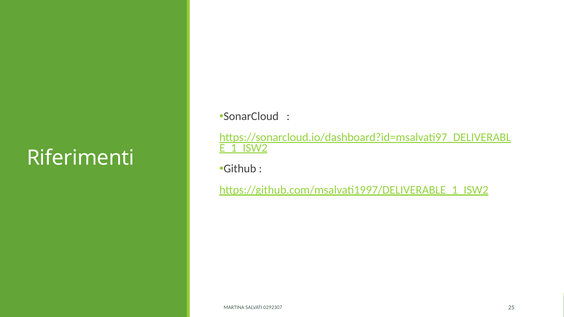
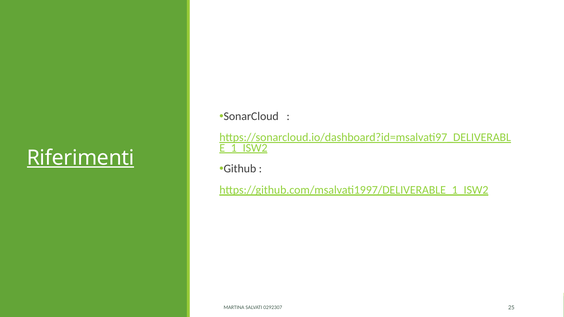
Riferimenti underline: none -> present (81, 158)
